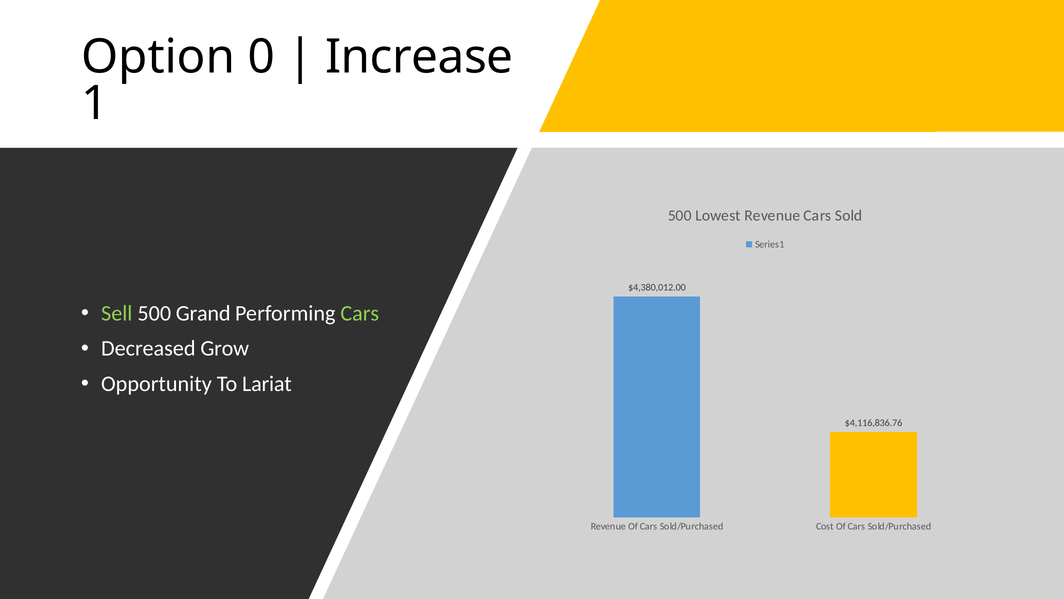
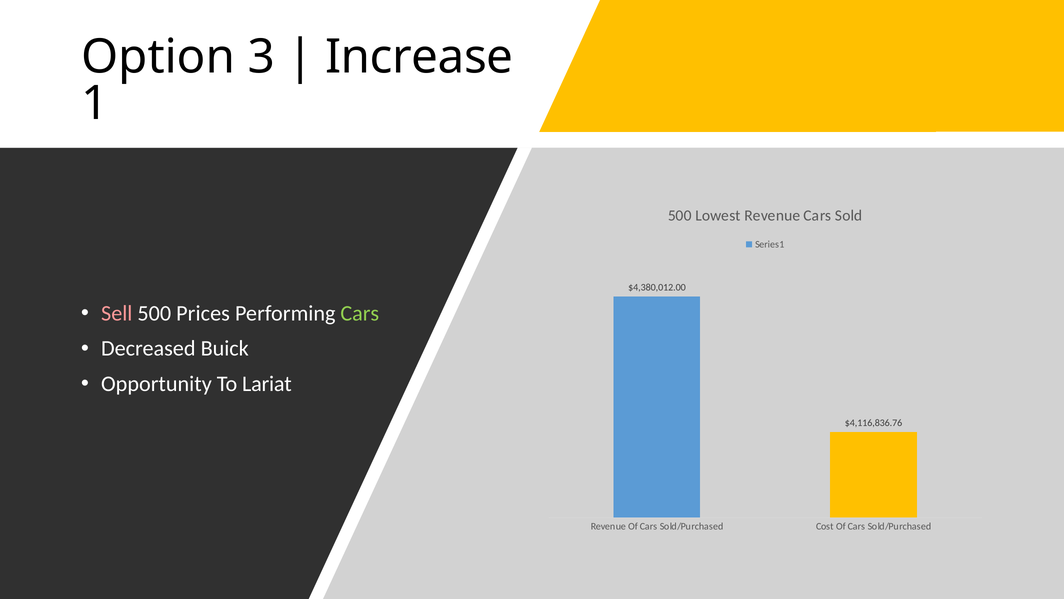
0: 0 -> 3 (261, 57)
Sell colour: light green -> pink (117, 313)
Grand: Grand -> Prices (203, 313)
Grow: Grow -> Buick (225, 348)
